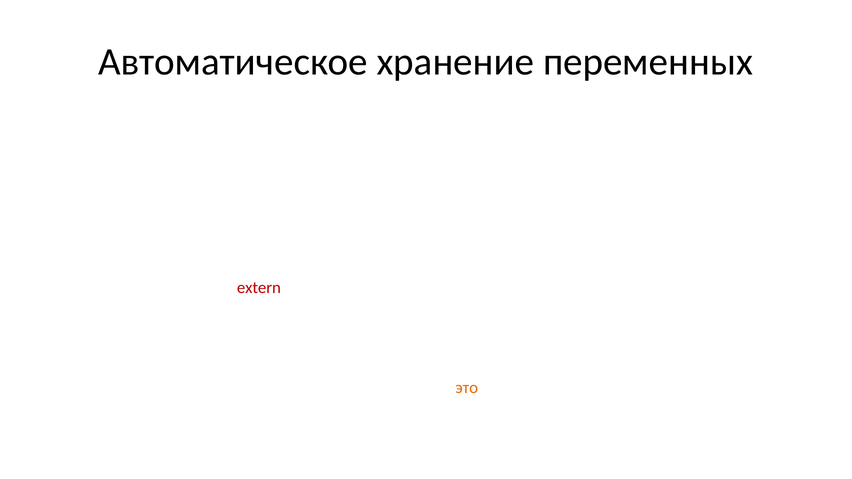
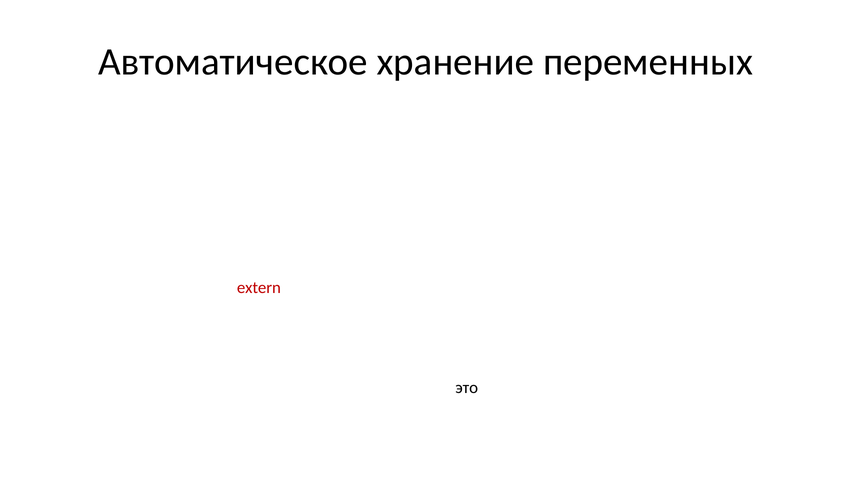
это colour: orange -> black (467, 388)
